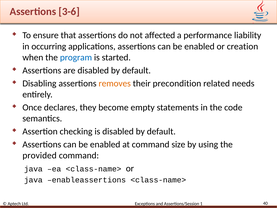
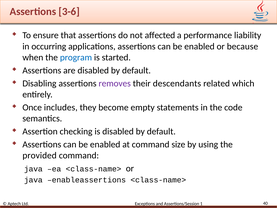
creation: creation -> because (243, 46)
removes colour: orange -> purple (115, 83)
precondition: precondition -> descendants (177, 83)
needs: needs -> which (243, 83)
declares: declares -> includes (61, 107)
